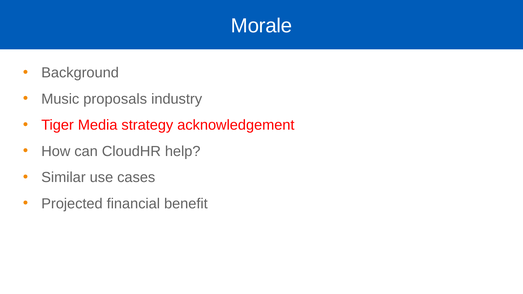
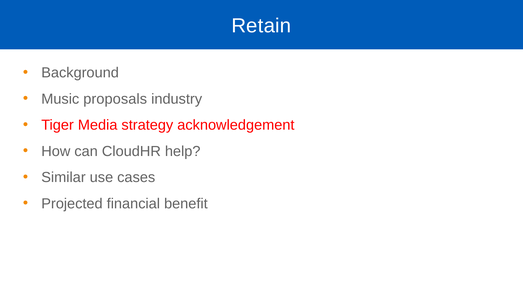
Morale: Morale -> Retain (261, 26)
